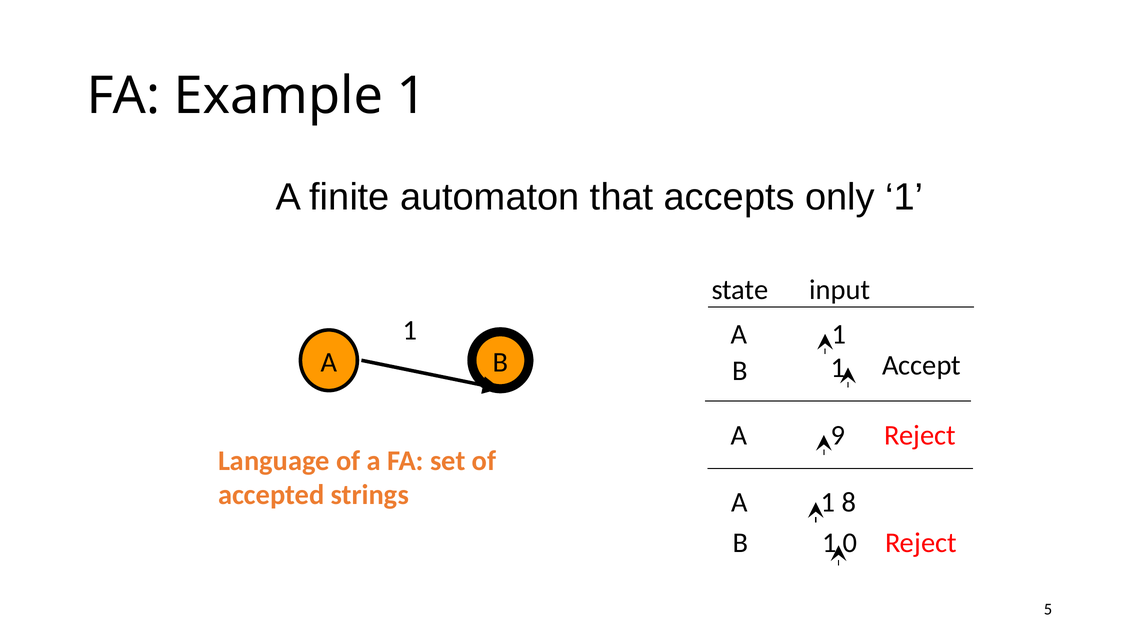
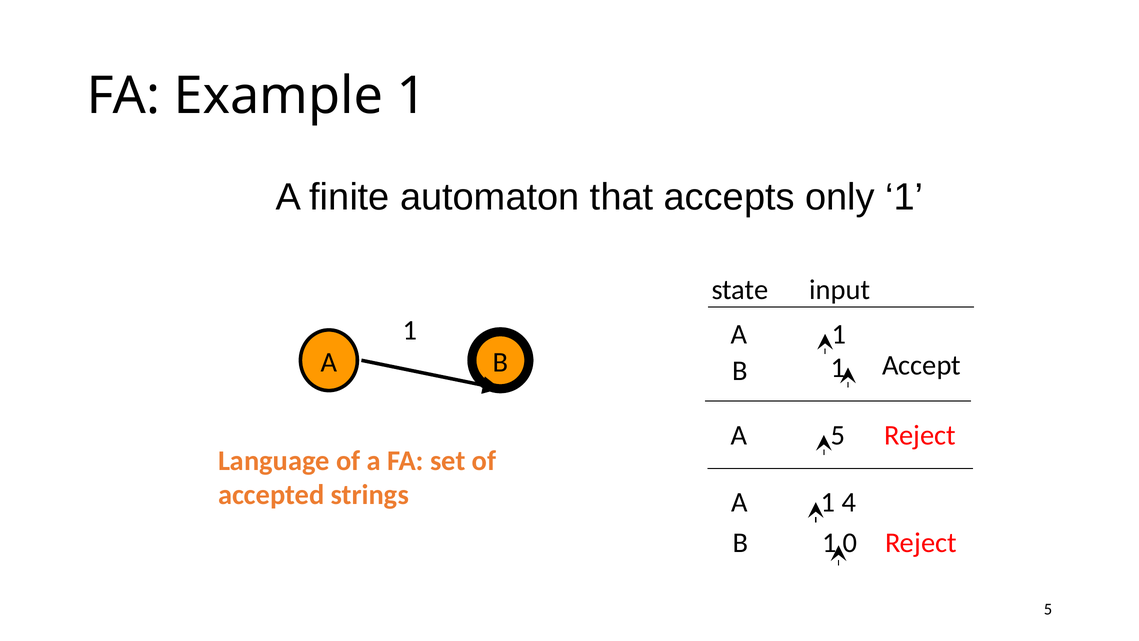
A 9: 9 -> 5 (838, 435)
8: 8 -> 4 (849, 502)
